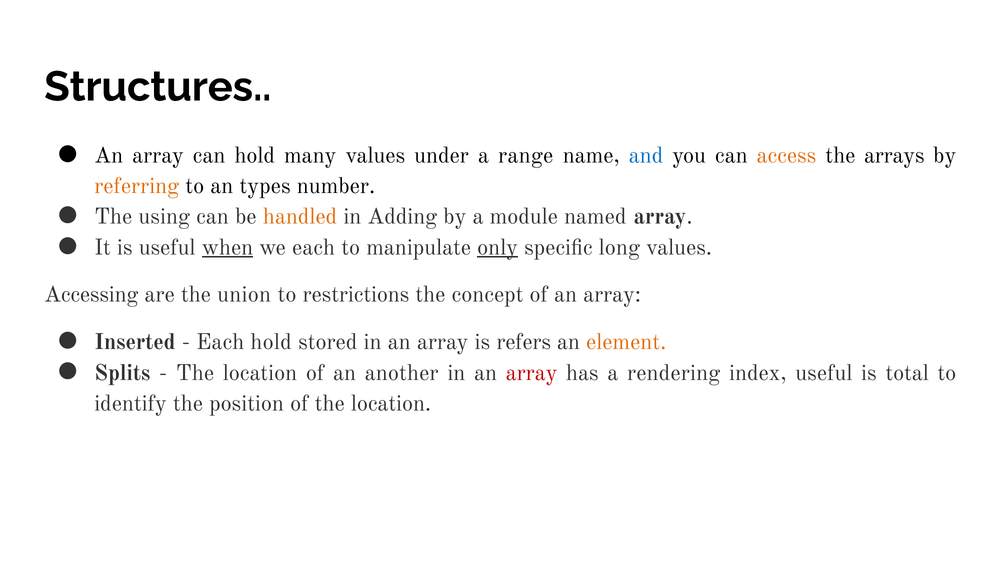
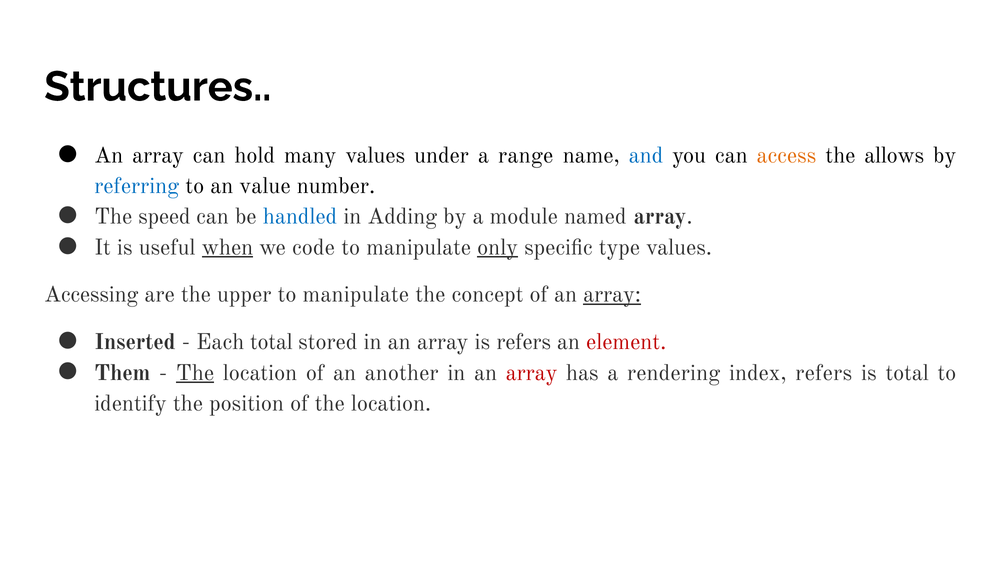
arrays: arrays -> allows (894, 155)
referring colour: orange -> blue (137, 186)
types: types -> value (265, 186)
using: using -> speed (164, 216)
handled colour: orange -> blue (300, 216)
we each: each -> code (313, 247)
long: long -> type (619, 247)
union: union -> upper (244, 294)
restrictions: restrictions -> manipulate (356, 294)
array underline: none -> present (612, 294)
Each hold: hold -> total (271, 342)
element colour: orange -> red (626, 342)
Splits: Splits -> Them (122, 372)
The underline: none -> present (195, 372)
index useful: useful -> refers (824, 372)
